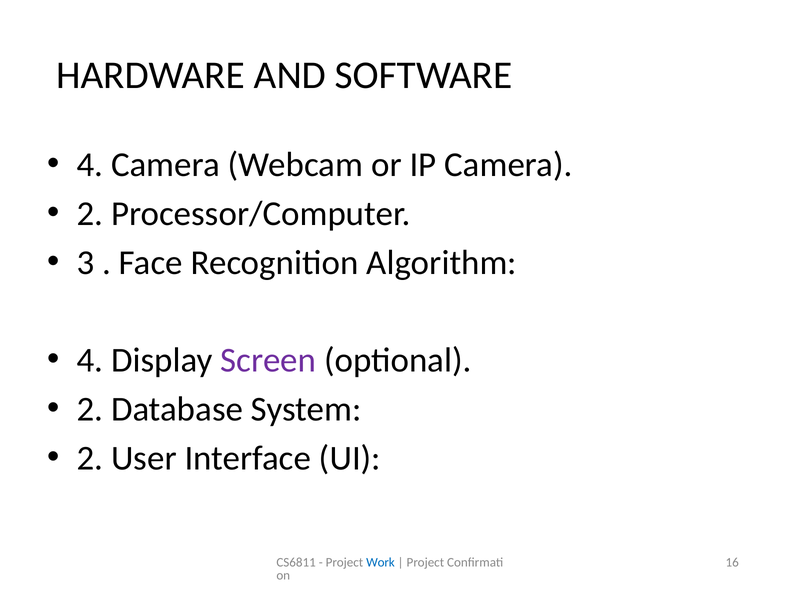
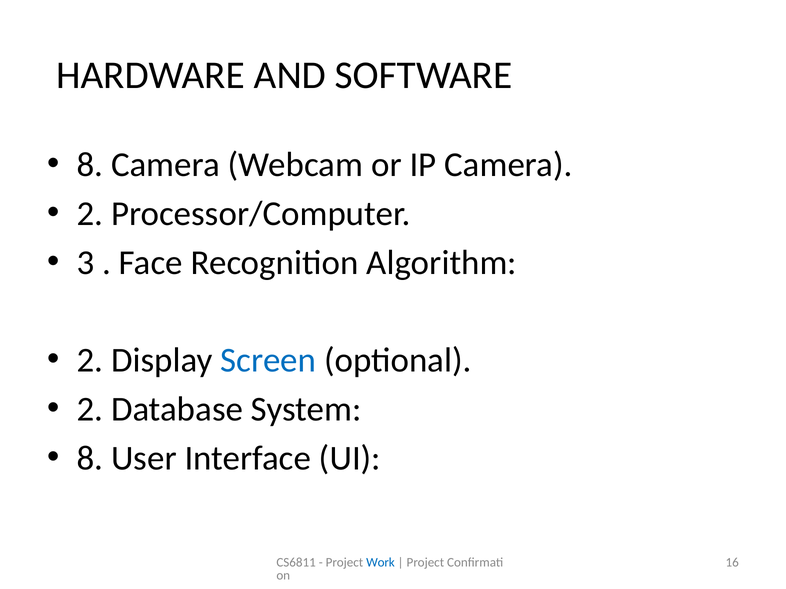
4: 4 -> 8 (90, 165)
4: 4 -> 2 (90, 361)
Screen colour: purple -> blue (268, 361)
2: 2 -> 8 (90, 458)
